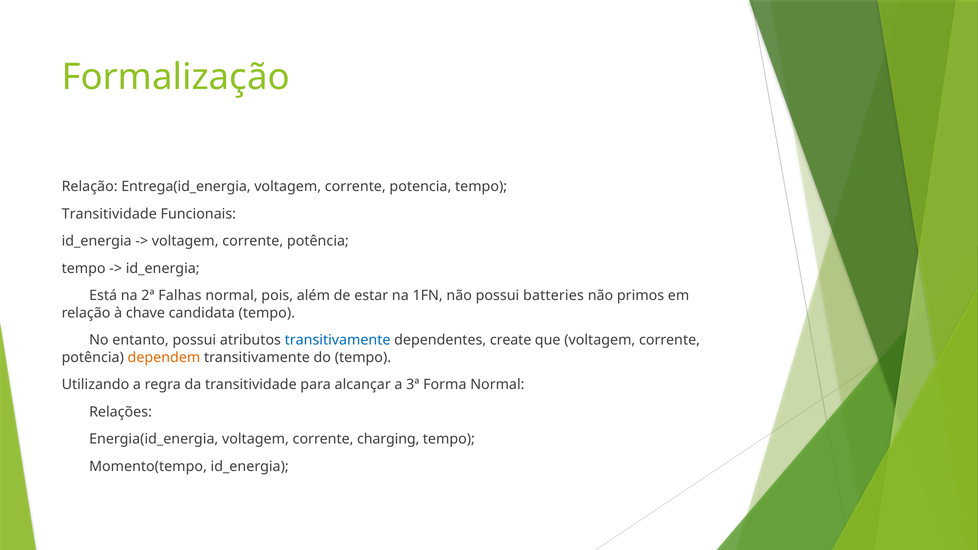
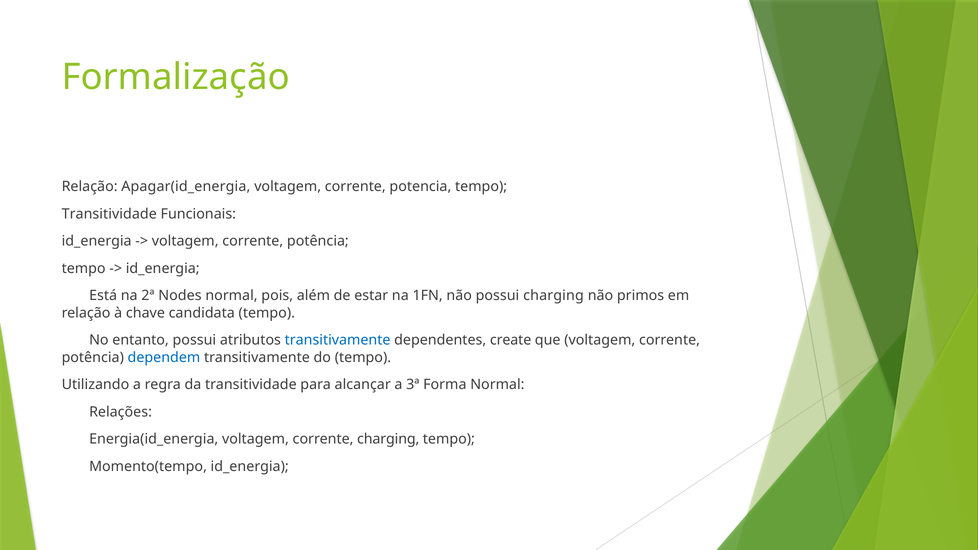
Entrega(id_energia: Entrega(id_energia -> Apagar(id_energia (186, 187)
Falhas: Falhas -> Nodes (180, 296)
possui batteries: batteries -> charging (553, 296)
dependem colour: orange -> blue (164, 357)
